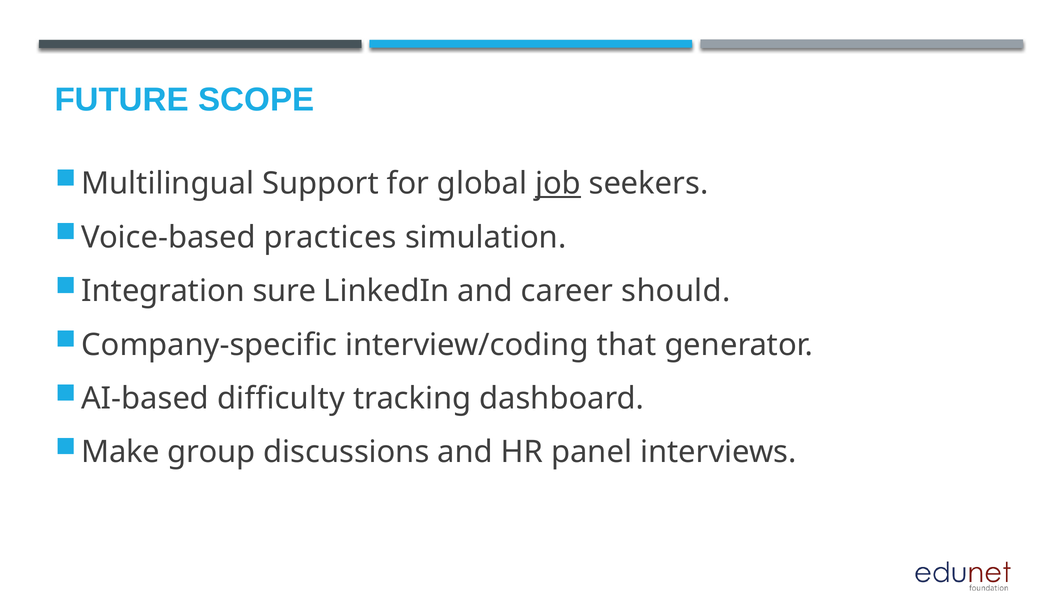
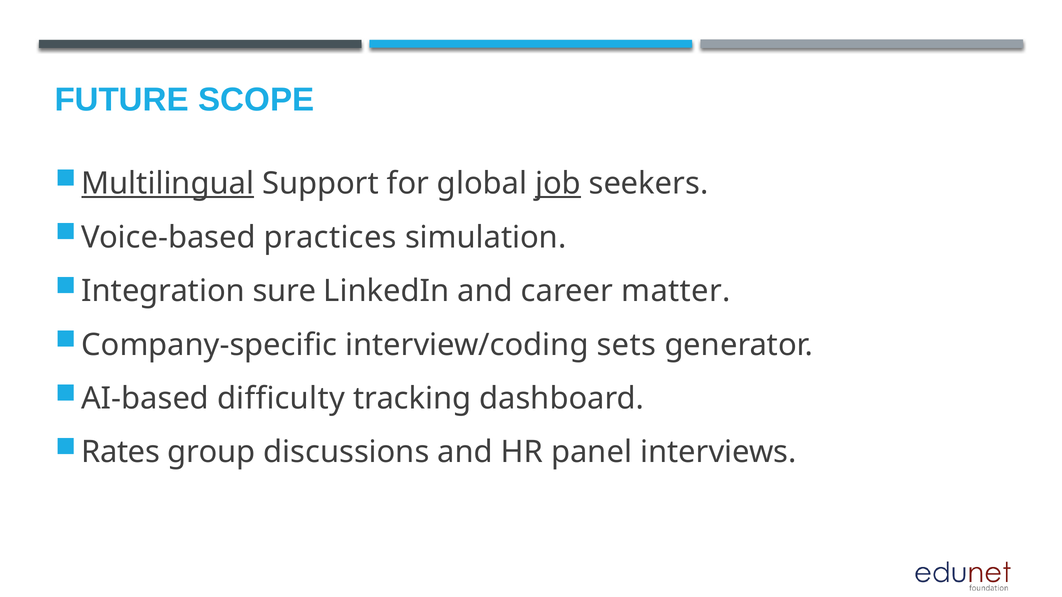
Multilingual underline: none -> present (168, 184)
should: should -> matter (676, 291)
that: that -> sets (626, 345)
Make: Make -> Rates (121, 453)
